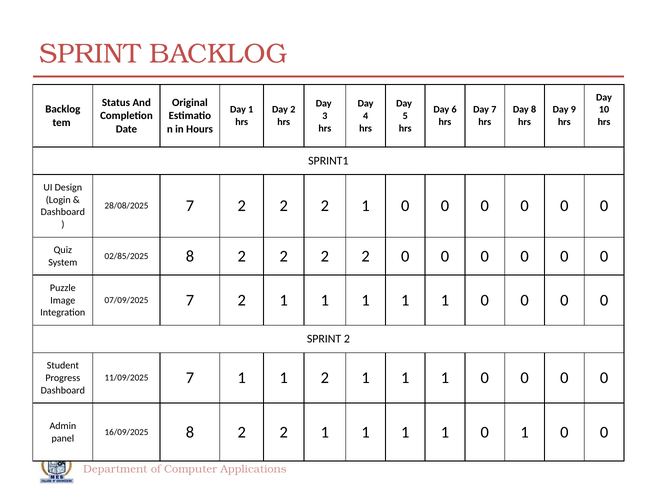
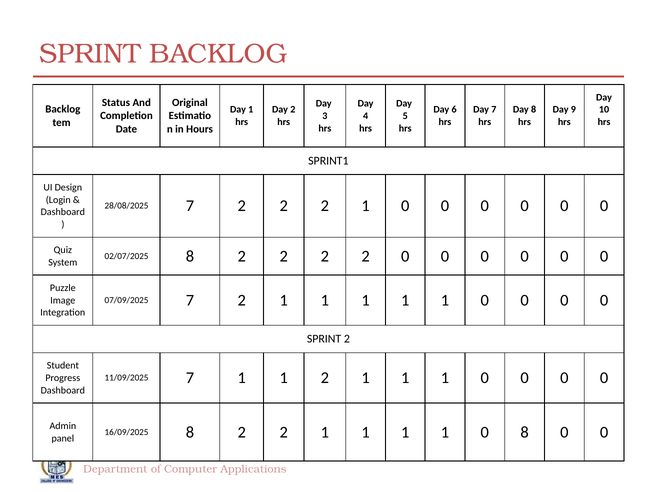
02/85/2025: 02/85/2025 -> 02/07/2025 (127, 257)
0 1: 1 -> 8 (525, 433)
